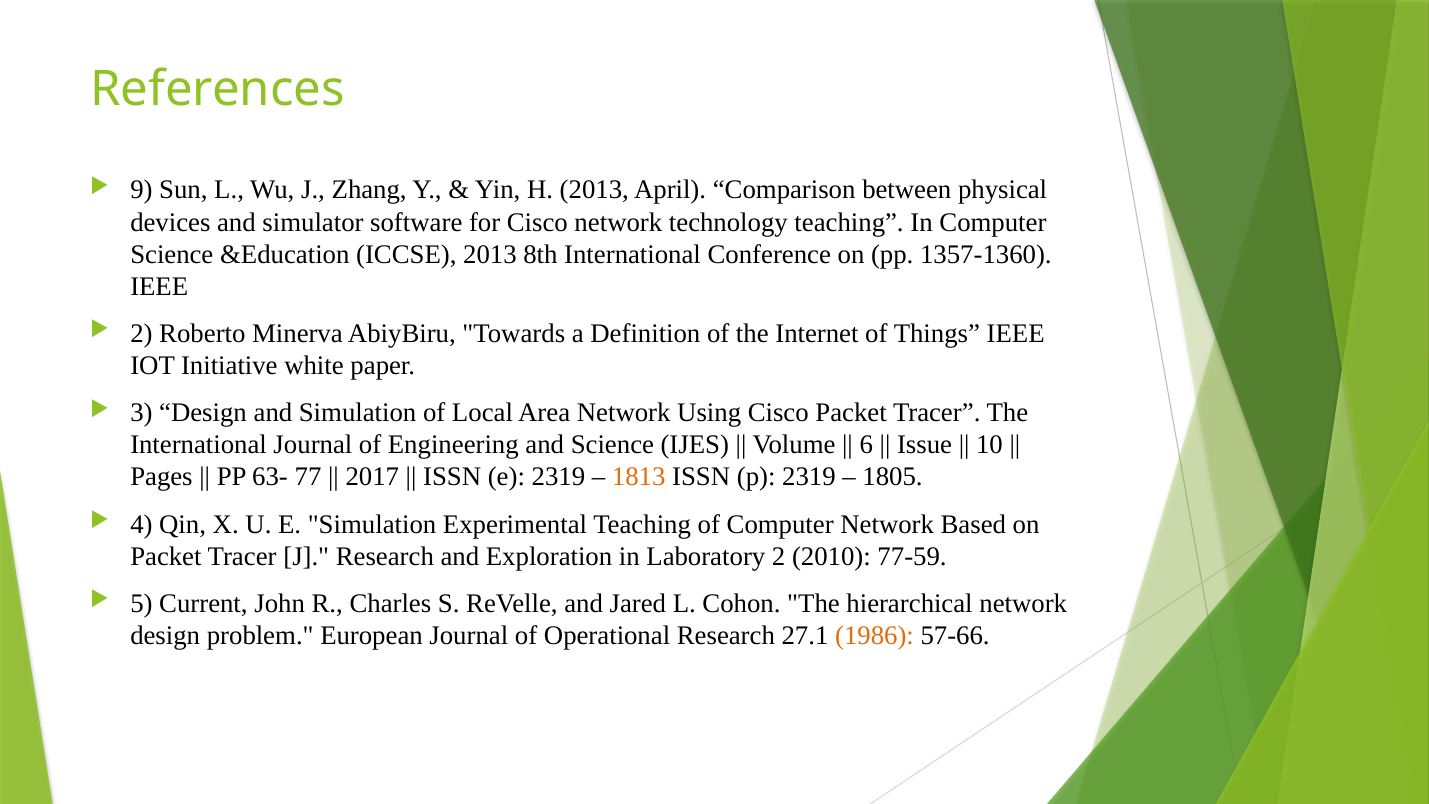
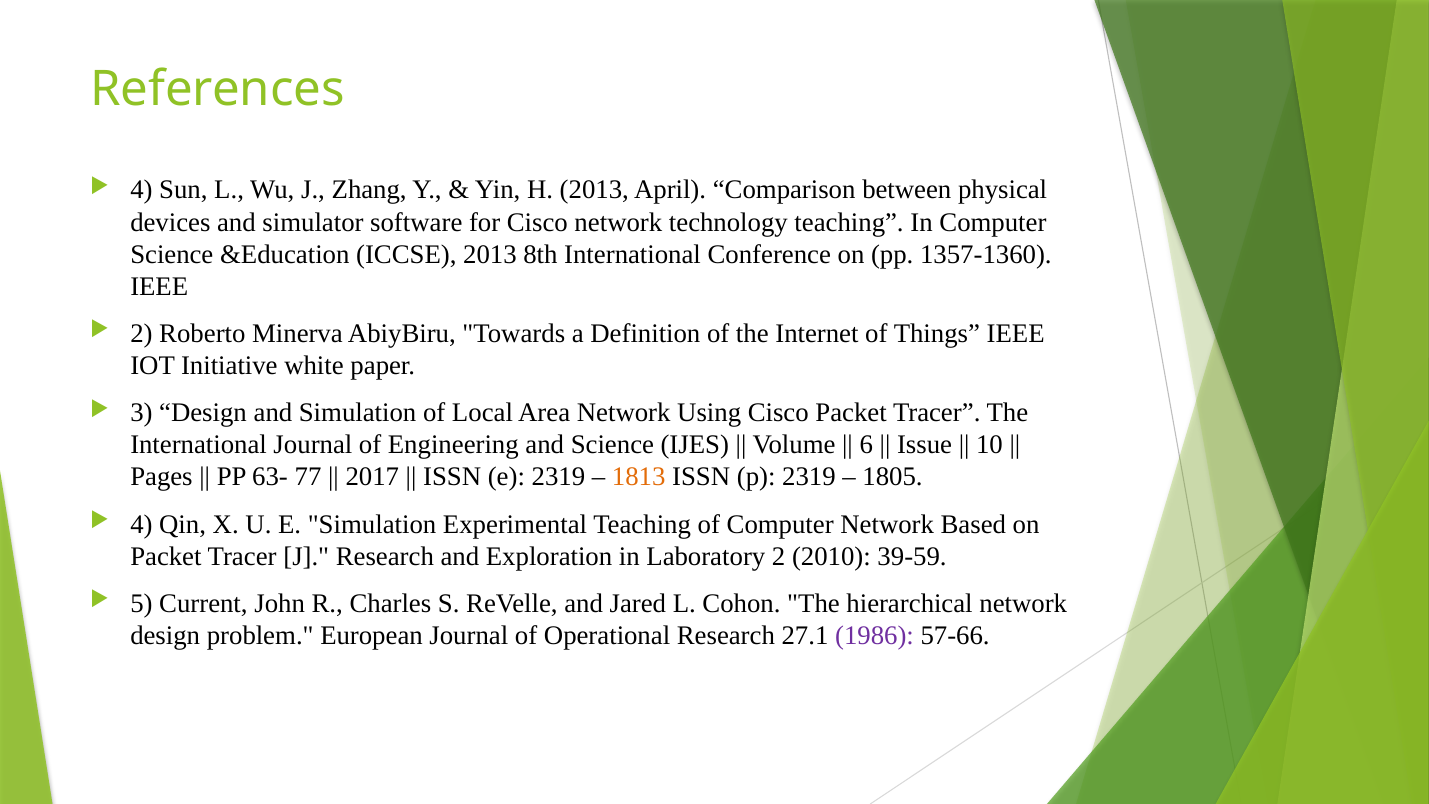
9: 9 -> 4 (141, 190)
77-59: 77-59 -> 39-59 (912, 556)
1986 colour: orange -> purple (875, 635)
